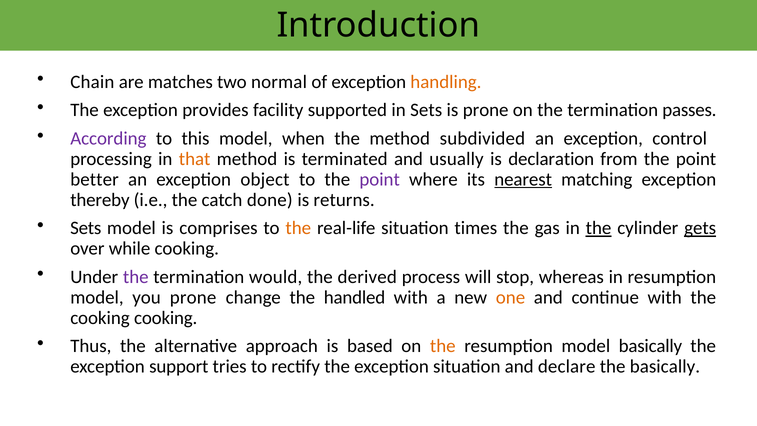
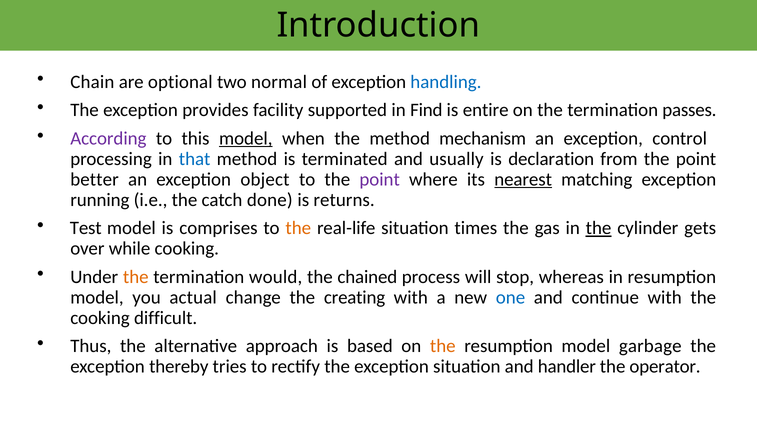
matches: matches -> optional (180, 82)
handling colour: orange -> blue (446, 82)
in Sets: Sets -> Find (426, 110)
is prone: prone -> entire (486, 110)
model underline: none -> present (246, 138)
subdivided: subdivided -> mechanism (483, 138)
that colour: orange -> blue (195, 159)
thereby: thereby -> running (100, 200)
Sets: Sets -> Test (86, 228)
gets underline: present -> none (700, 228)
the colour: purple -> orange (136, 277)
derived: derived -> chained (367, 277)
you prone: prone -> actual (193, 297)
handled: handled -> creating (355, 297)
one colour: orange -> blue (510, 297)
cooking cooking: cooking -> difficult (166, 318)
model basically: basically -> garbage (650, 346)
support: support -> thereby (179, 366)
declare: declare -> handler (567, 366)
the basically: basically -> operator (665, 366)
